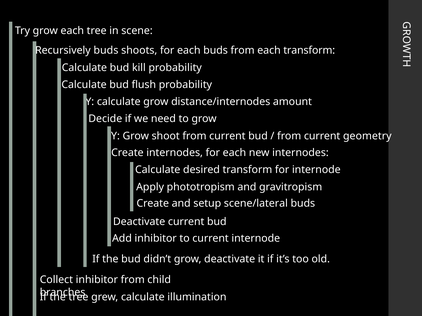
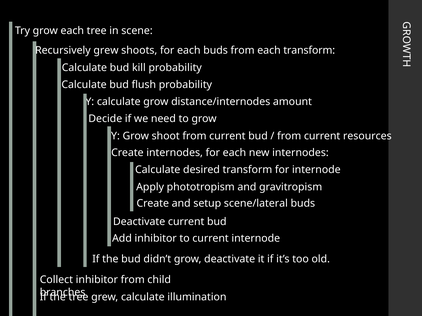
Recursively buds: buds -> grew (106, 51)
geometry: geometry -> resources (367, 136)
